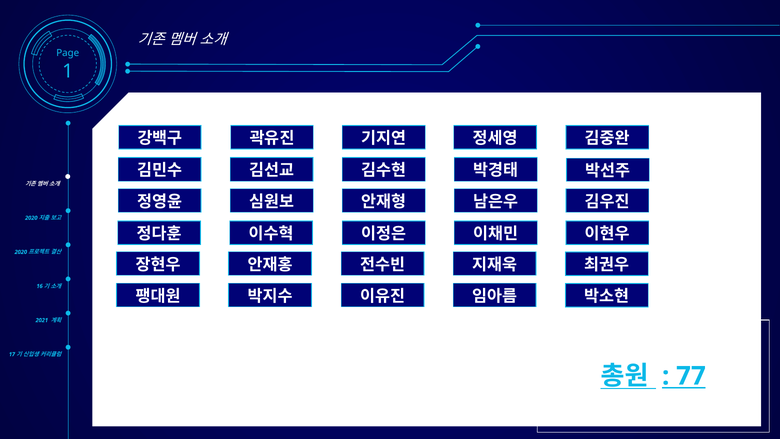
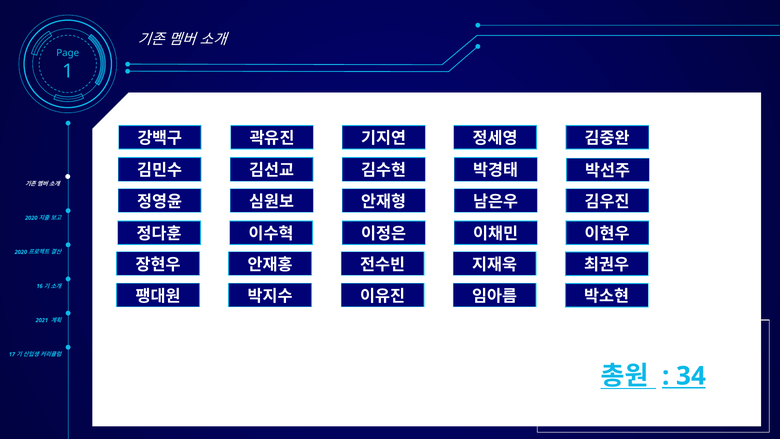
77: 77 -> 34 (691, 376)
